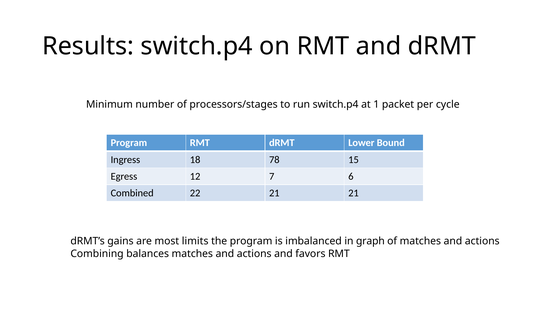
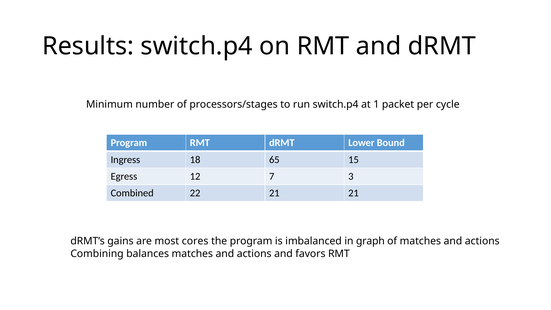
78: 78 -> 65 (274, 160)
6: 6 -> 3 (351, 176)
limits: limits -> cores (195, 241)
